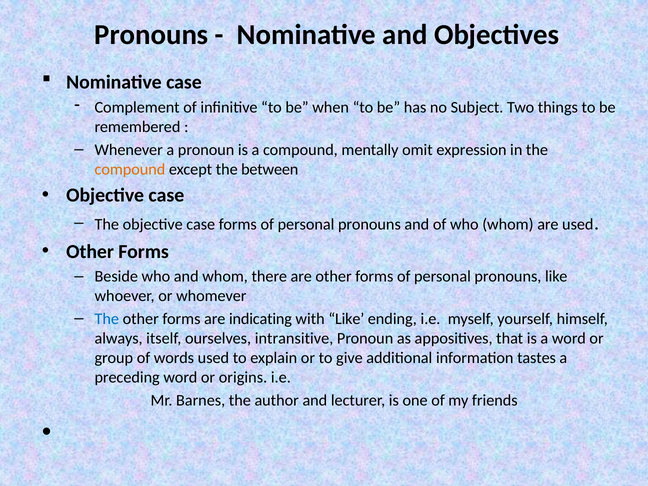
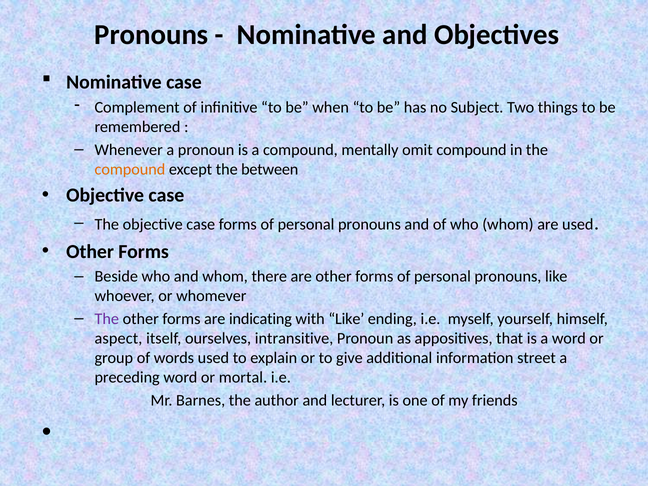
omit expression: expression -> compound (472, 150)
The colour: blue -> purple (107, 319)
always: always -> aspect (118, 338)
tastes: tastes -> street (537, 358)
origins: origins -> mortal (243, 377)
